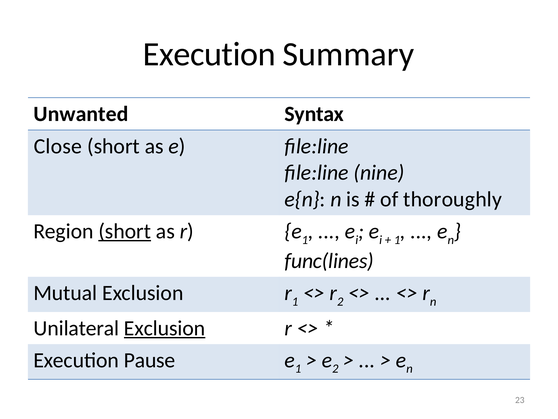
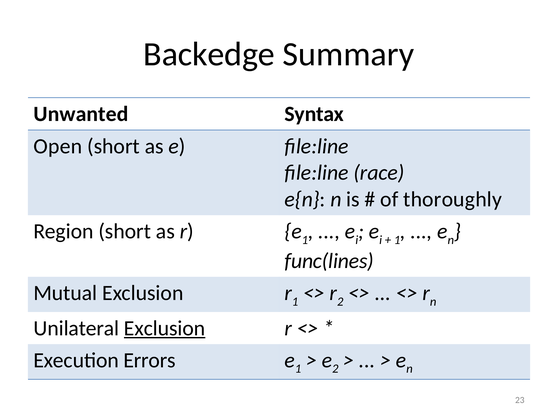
Execution: Execution -> Backedge (209, 54)
Close: Close -> Open (58, 146)
nine: nine -> race (379, 173)
short underline: present -> none (125, 231)
Pause: Pause -> Errors (150, 360)
